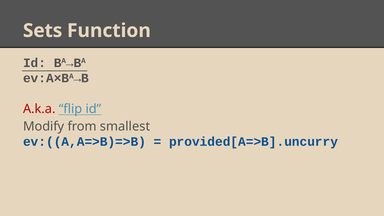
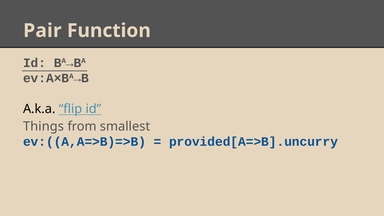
Sets: Sets -> Pair (42, 31)
A.k.a colour: red -> black (39, 109)
Modify: Modify -> Things (44, 126)
